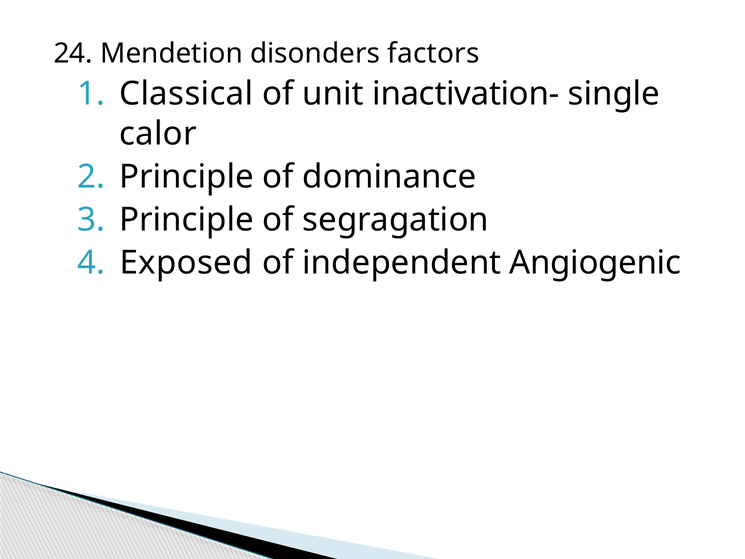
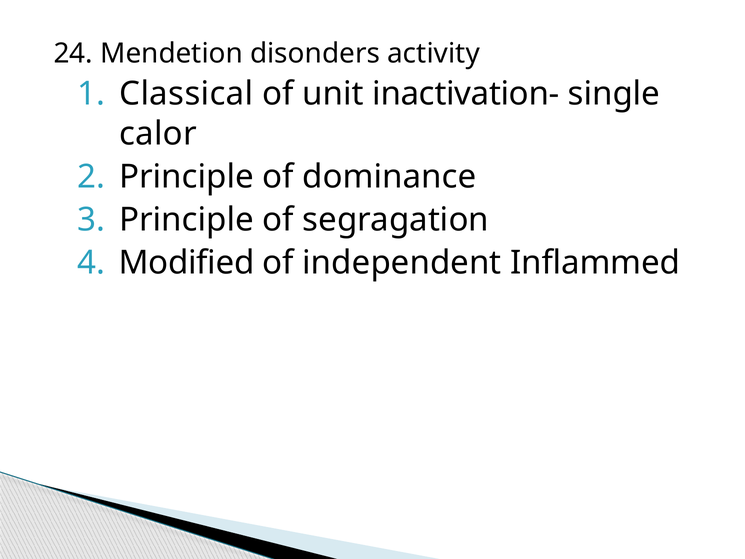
factors: factors -> activity (434, 53)
Exposed: Exposed -> Modified (187, 263)
Angiogenic: Angiogenic -> Inflammed (595, 263)
